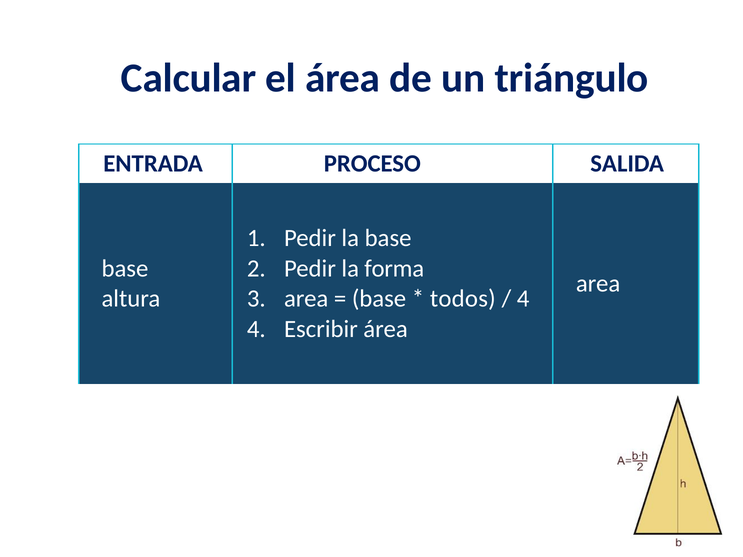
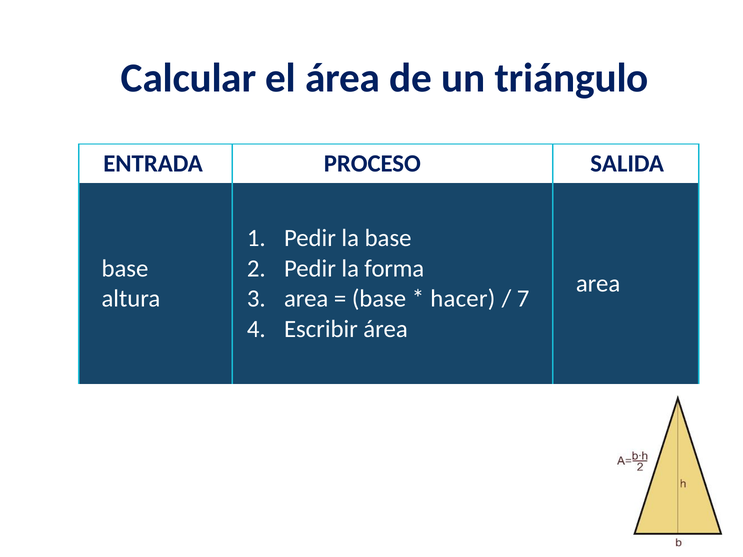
todos: todos -> hacer (463, 299)
4: 4 -> 7 (523, 299)
